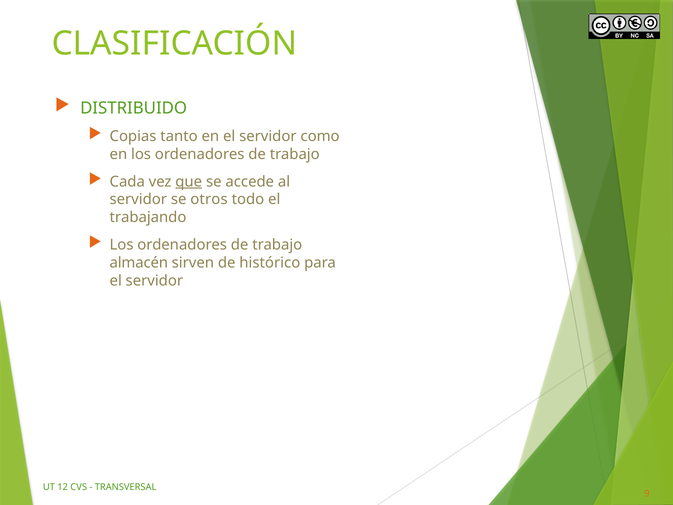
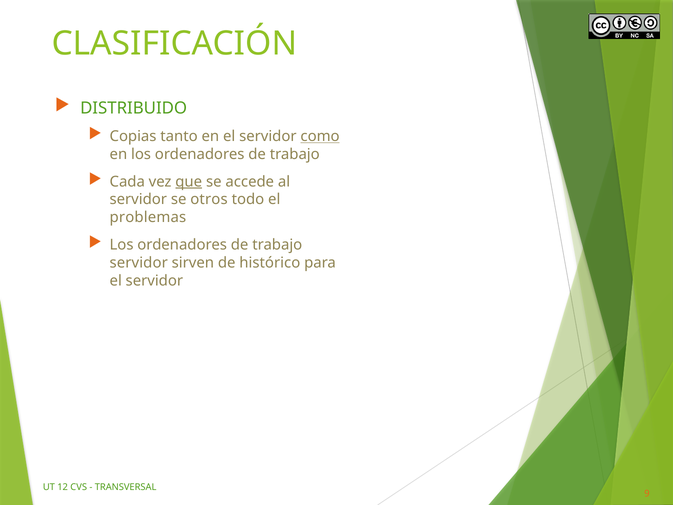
como underline: none -> present (320, 136)
trabajando: trabajando -> problemas (148, 217)
almacén: almacén -> servidor (139, 263)
